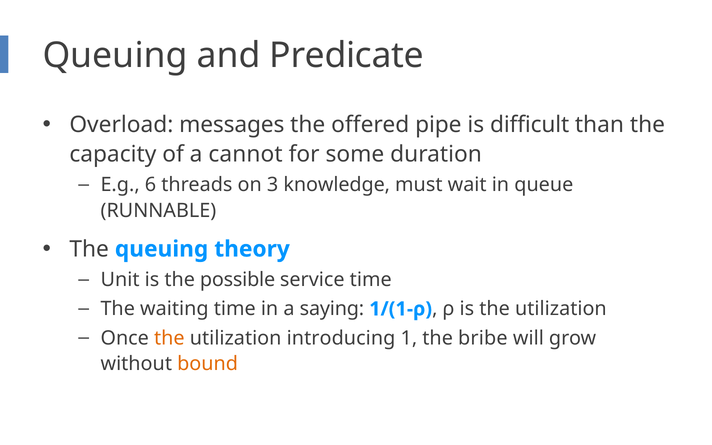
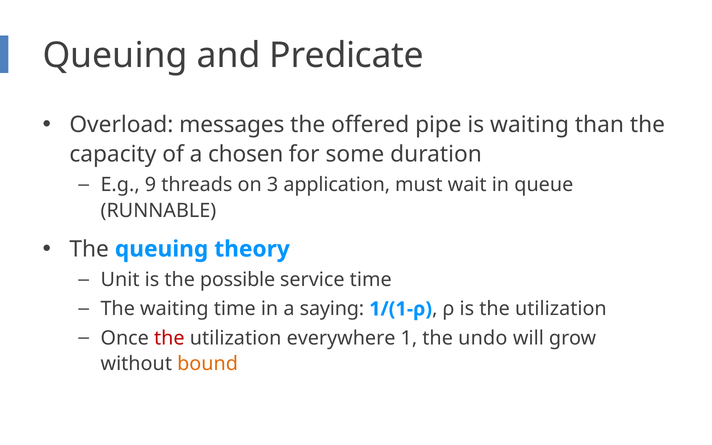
is difficult: difficult -> waiting (530, 125)
cannot: cannot -> chosen (246, 154)
6: 6 -> 9 (150, 185)
knowledge: knowledge -> application (337, 185)
the colour: orange -> red (169, 338)
introducing: introducing -> everywhere (341, 338)
bribe: bribe -> undo (483, 338)
